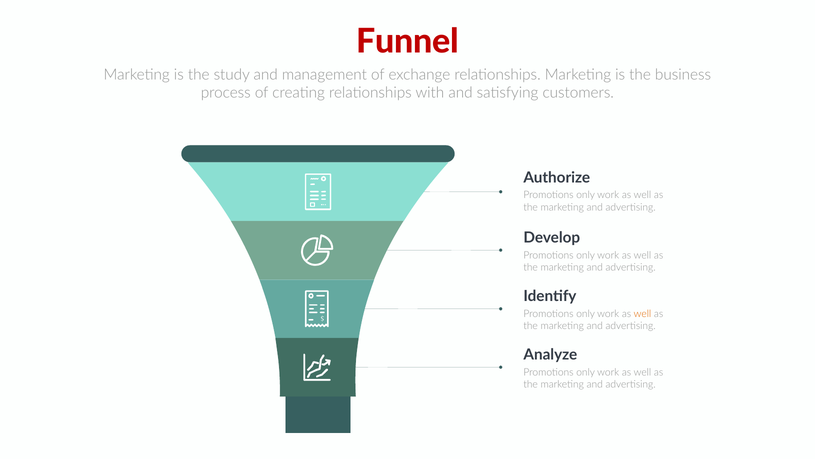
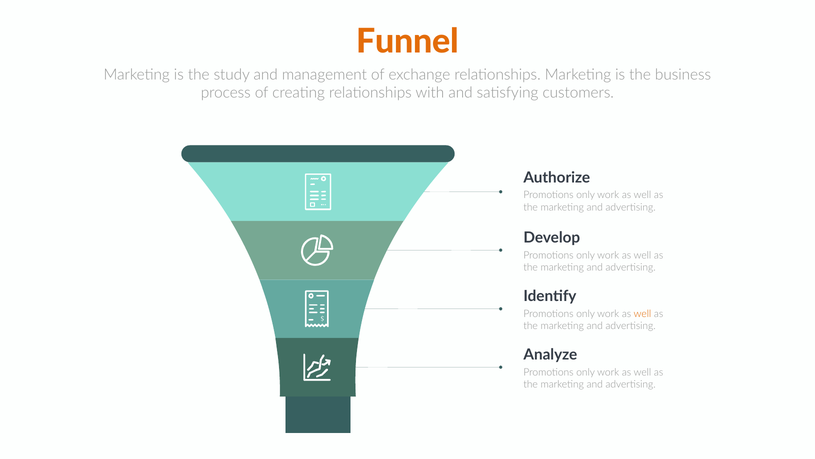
Funnel colour: red -> orange (408, 41)
